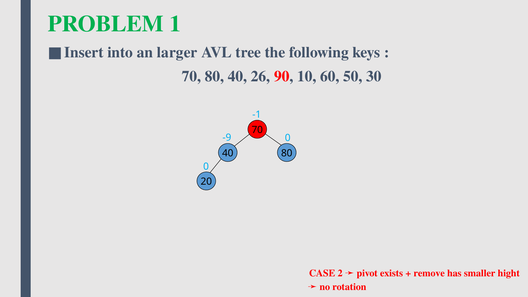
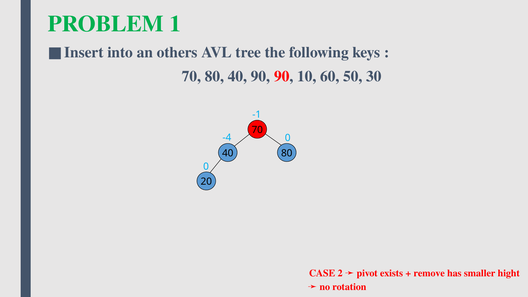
larger: larger -> others (177, 52)
40 26: 26 -> 90 (261, 76)
-9: -9 -> -4 (227, 138)
